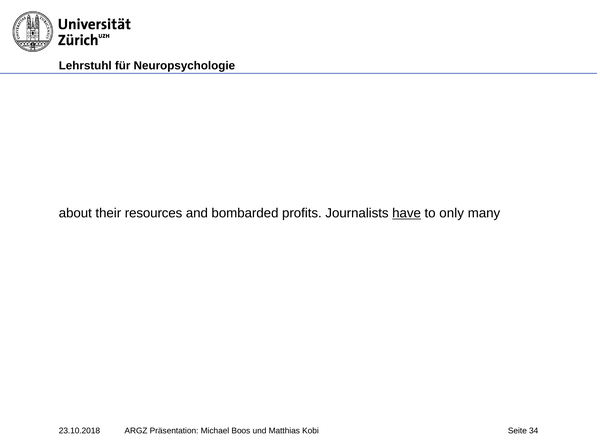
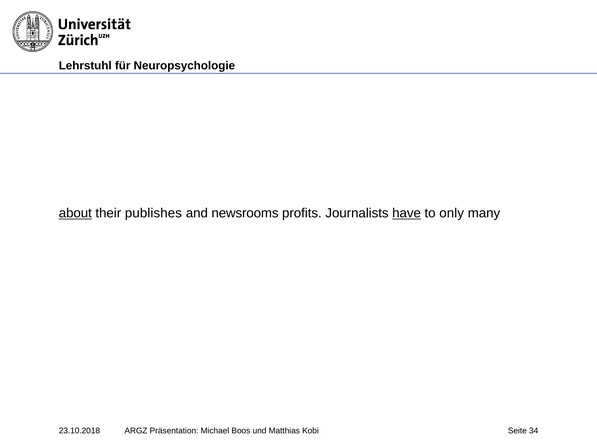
about underline: none -> present (75, 214)
resources: resources -> publishes (153, 214)
bombarded: bombarded -> newsrooms (245, 214)
